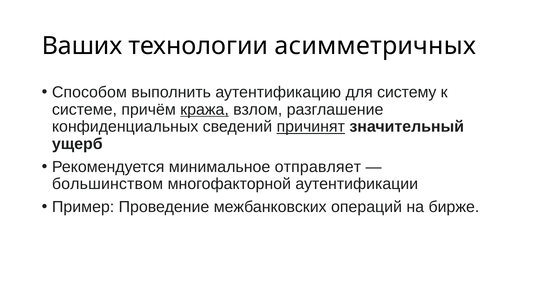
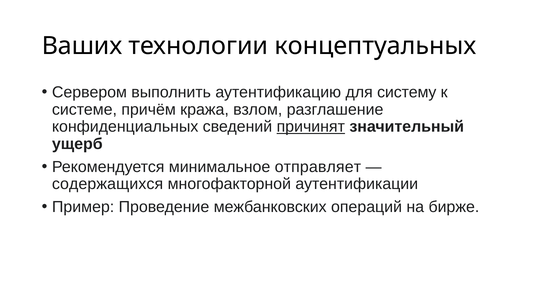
асимметричных: асимметричных -> концептуальных (375, 46)
Способом: Способом -> Сервером (89, 92)
кража underline: present -> none (205, 110)
большинством: большинством -> содержащихся (108, 184)
